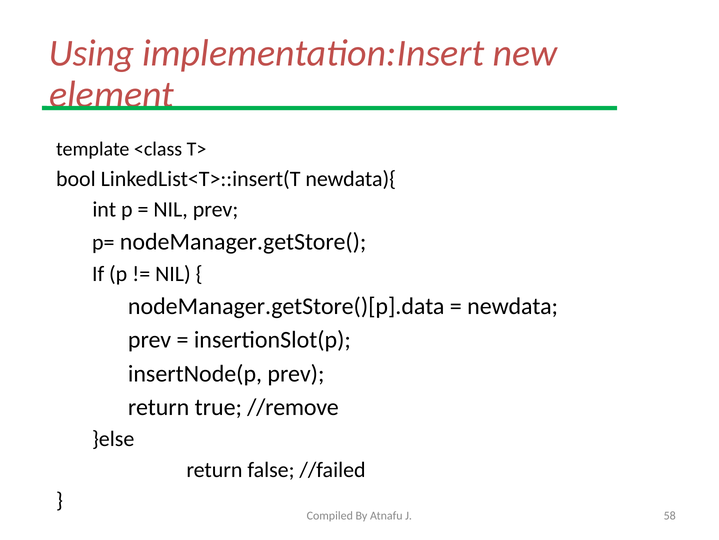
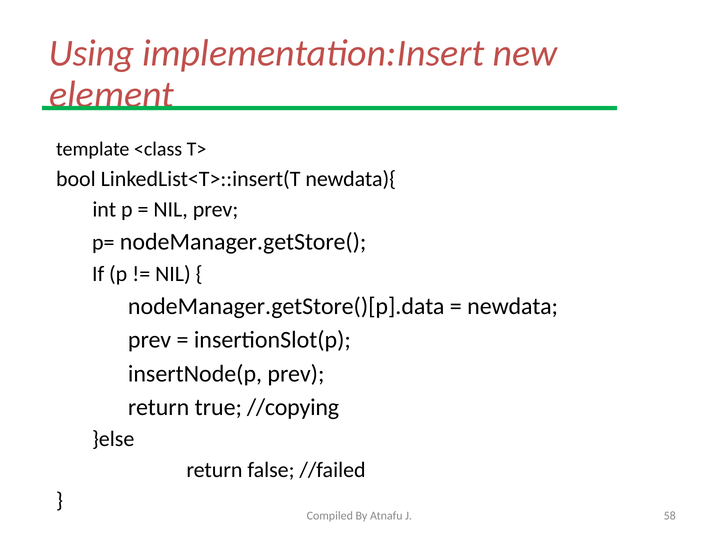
//remove: //remove -> //copying (293, 407)
